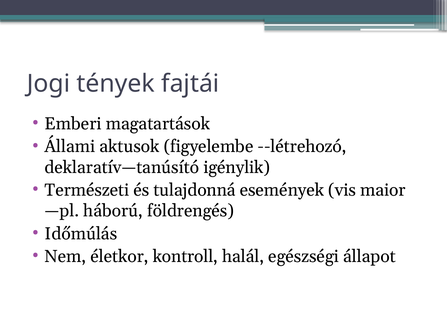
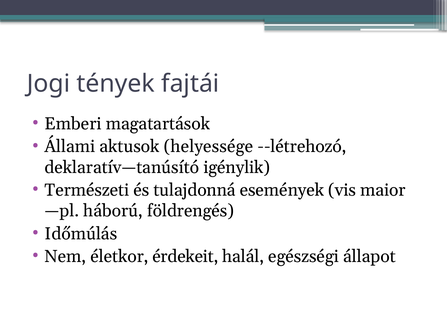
figyelembe: figyelembe -> helyessége (209, 147)
kontroll: kontroll -> érdekeit (185, 257)
